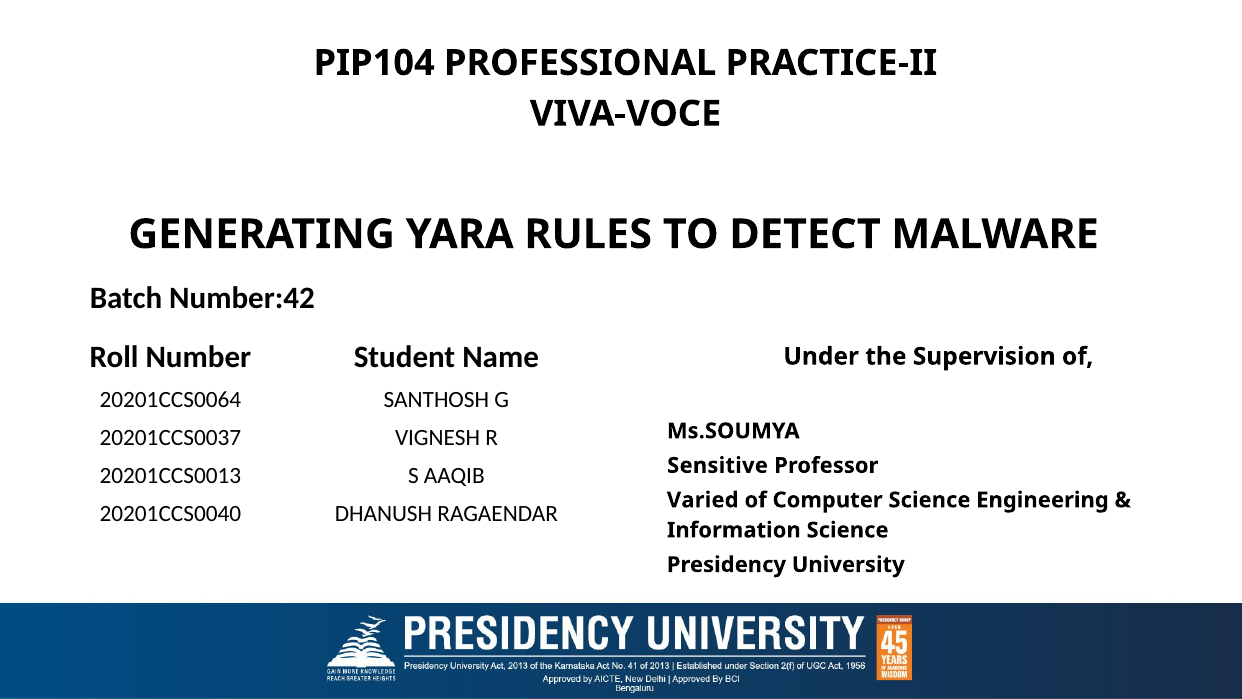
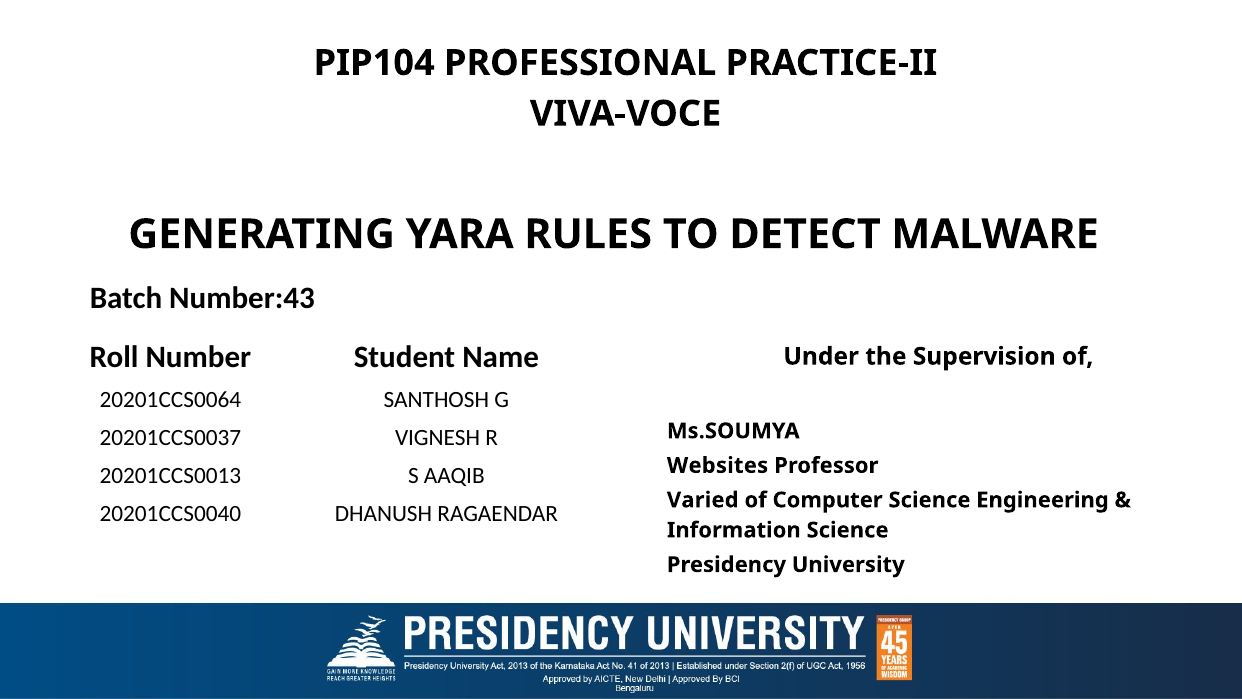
Number:42: Number:42 -> Number:43 (242, 299)
Sensitive: Sensitive -> Websites (718, 465)
